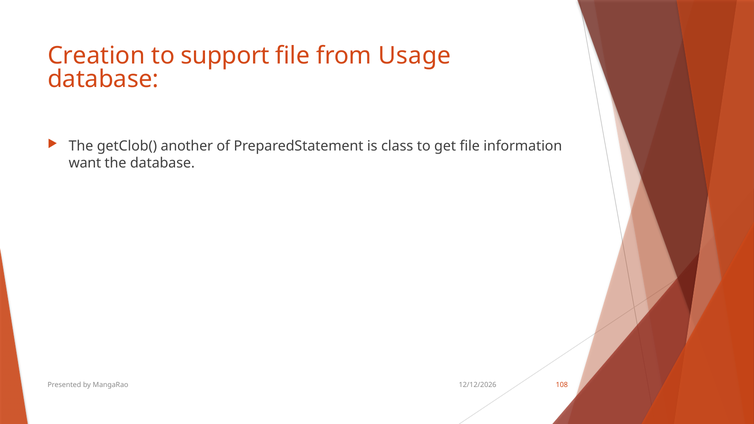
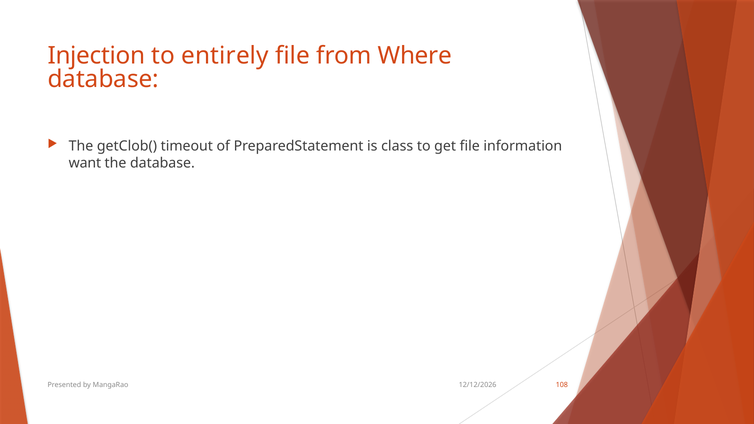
Creation: Creation -> Injection (97, 56)
support: support -> entirely (225, 56)
Usage: Usage -> Where (415, 56)
another: another -> timeout (187, 146)
